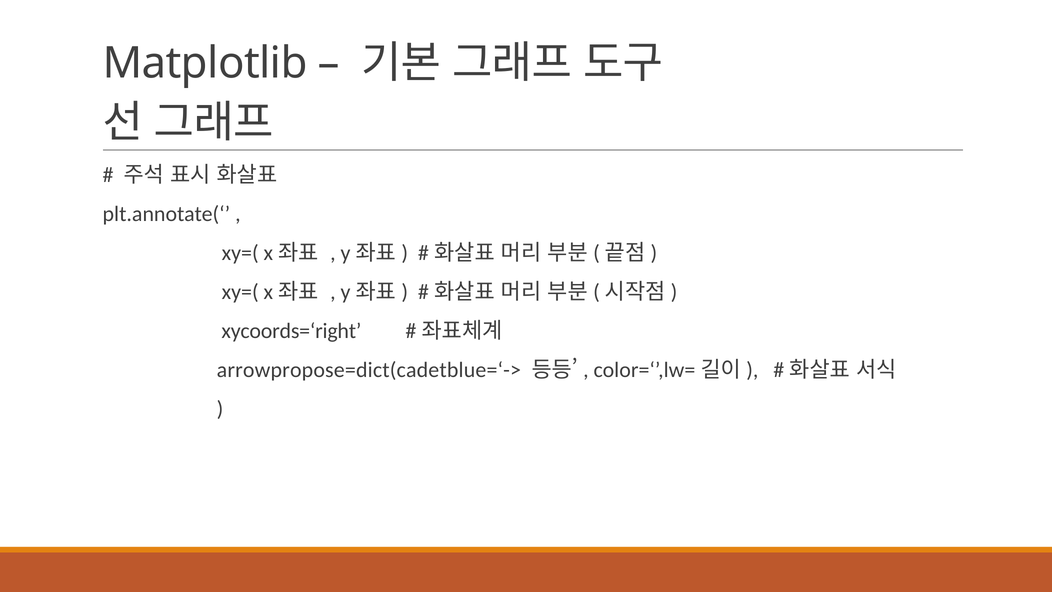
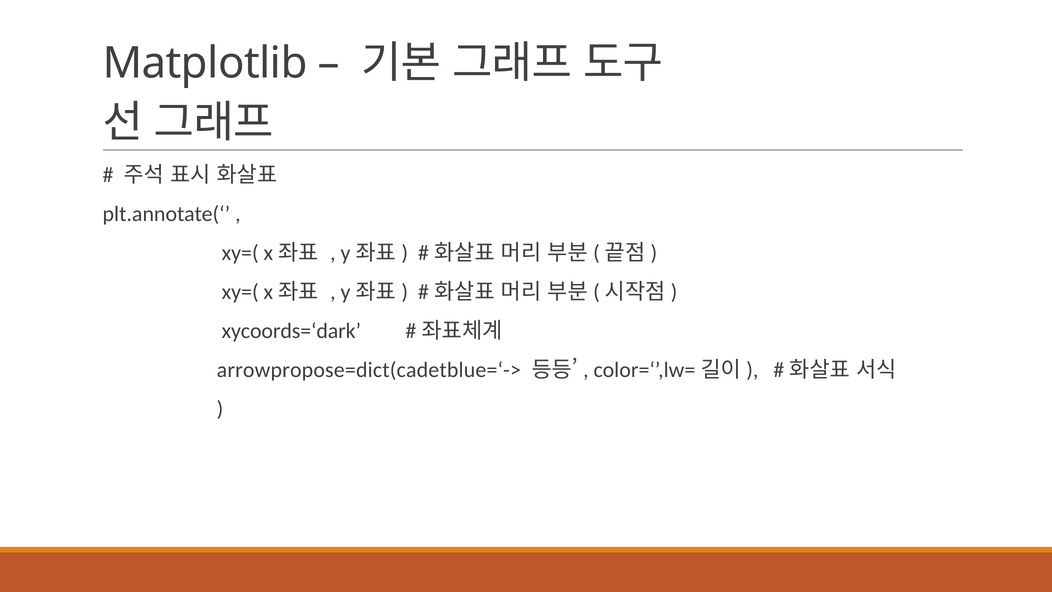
xycoords=‘right: xycoords=‘right -> xycoords=‘dark (291, 331)
